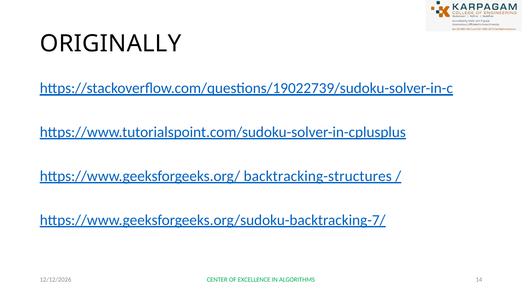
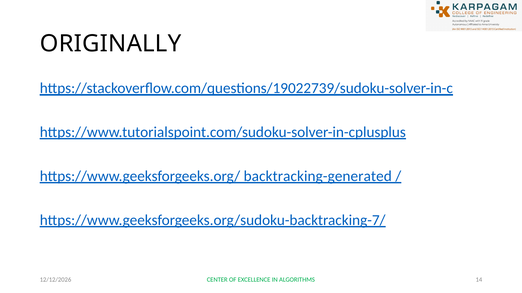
backtracking-structures: backtracking-structures -> backtracking-generated (318, 177)
